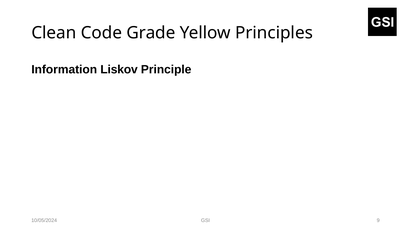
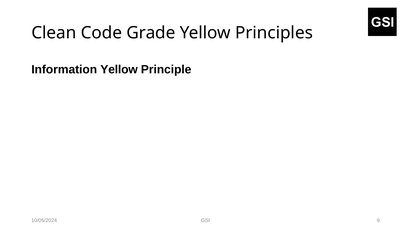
Information Liskov: Liskov -> Yellow (119, 69)
